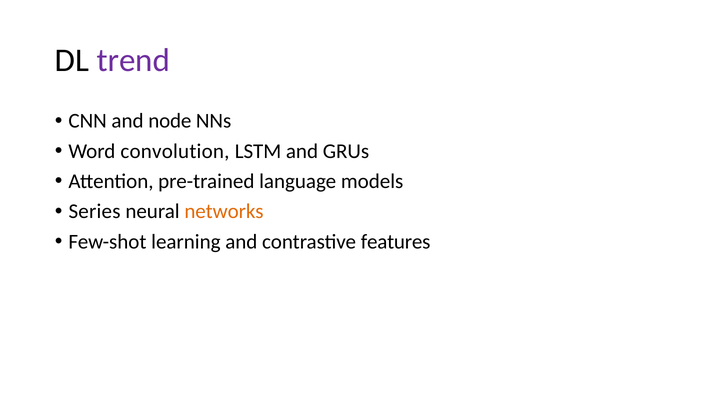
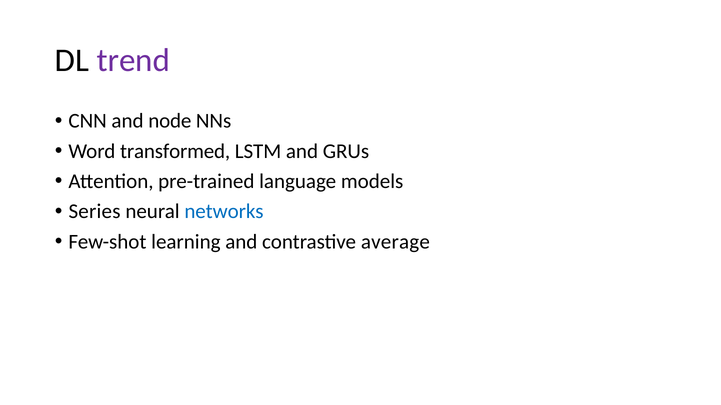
convolution: convolution -> transformed (175, 151)
networks colour: orange -> blue (224, 212)
features: features -> average (395, 242)
